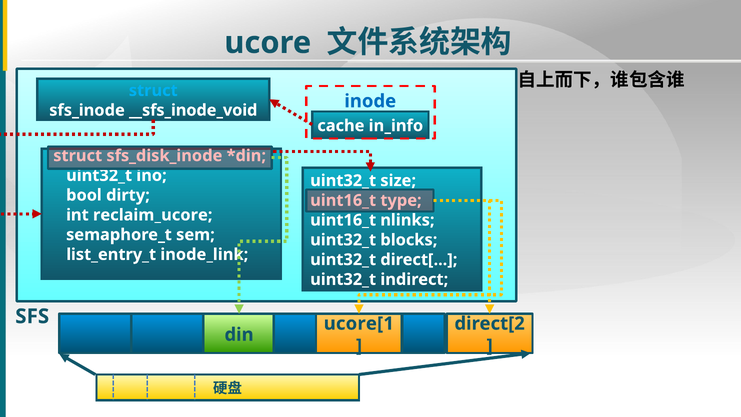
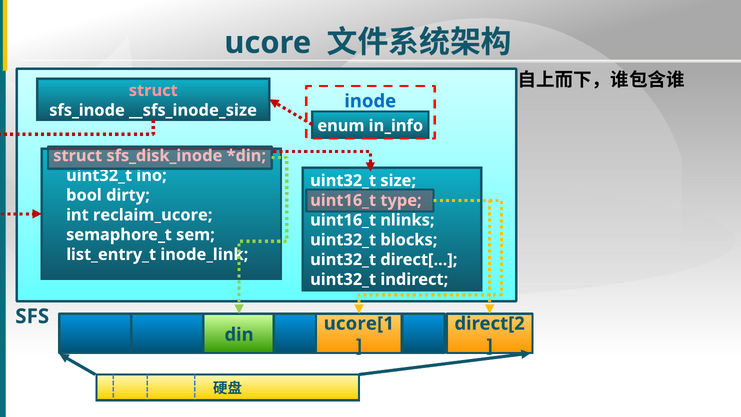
struct colour: light blue -> pink (153, 90)
__sfs_inode_void: __sfs_inode_void -> __sfs_inode_size (193, 110)
cache: cache -> enum (341, 126)
